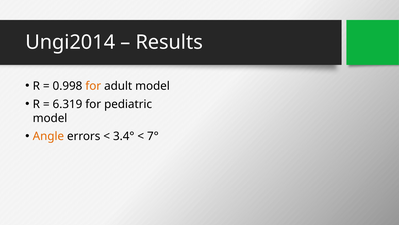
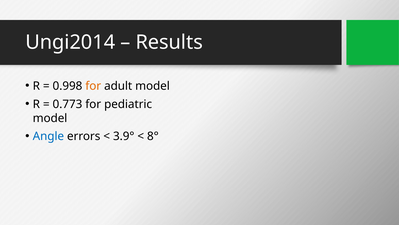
6.319: 6.319 -> 0.773 (67, 104)
Angle colour: orange -> blue (48, 136)
3.4°: 3.4° -> 3.9° (124, 136)
7°: 7° -> 8° (153, 136)
